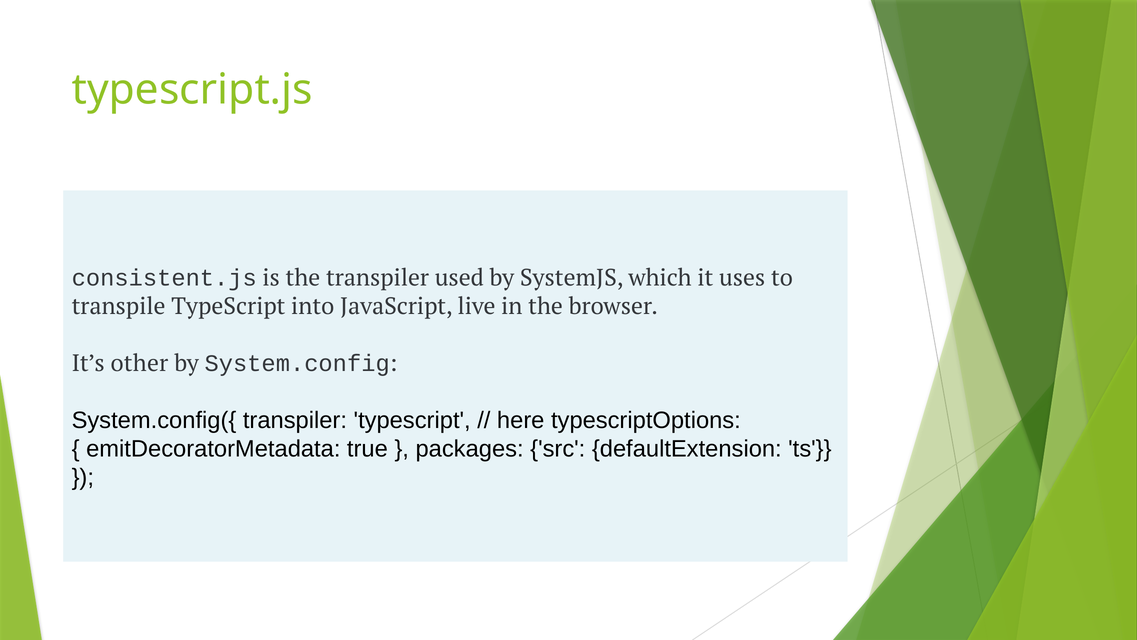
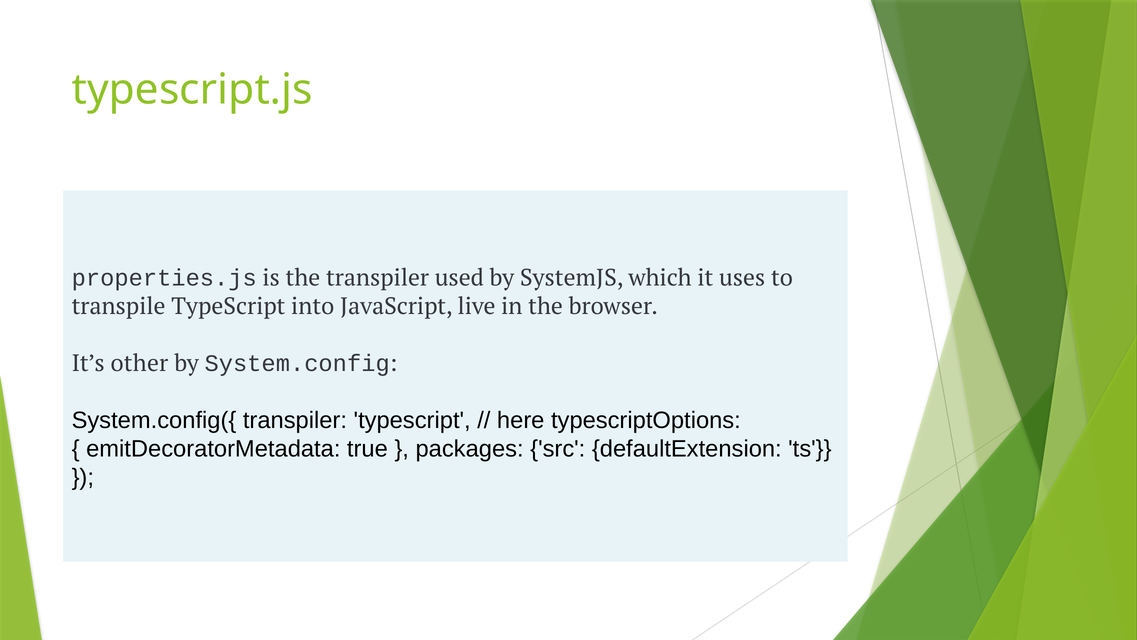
consistent.js: consistent.js -> properties.js (164, 278)
